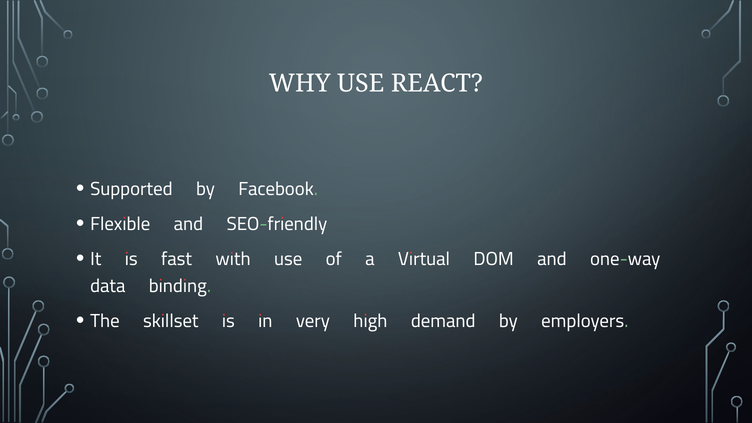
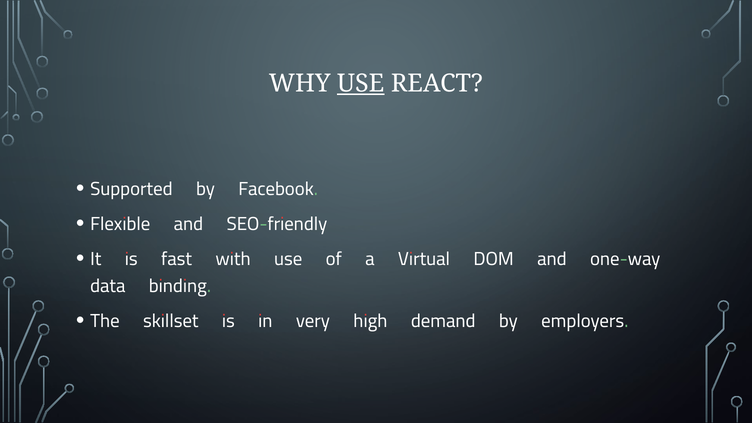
USE underline: none -> present (361, 84)
